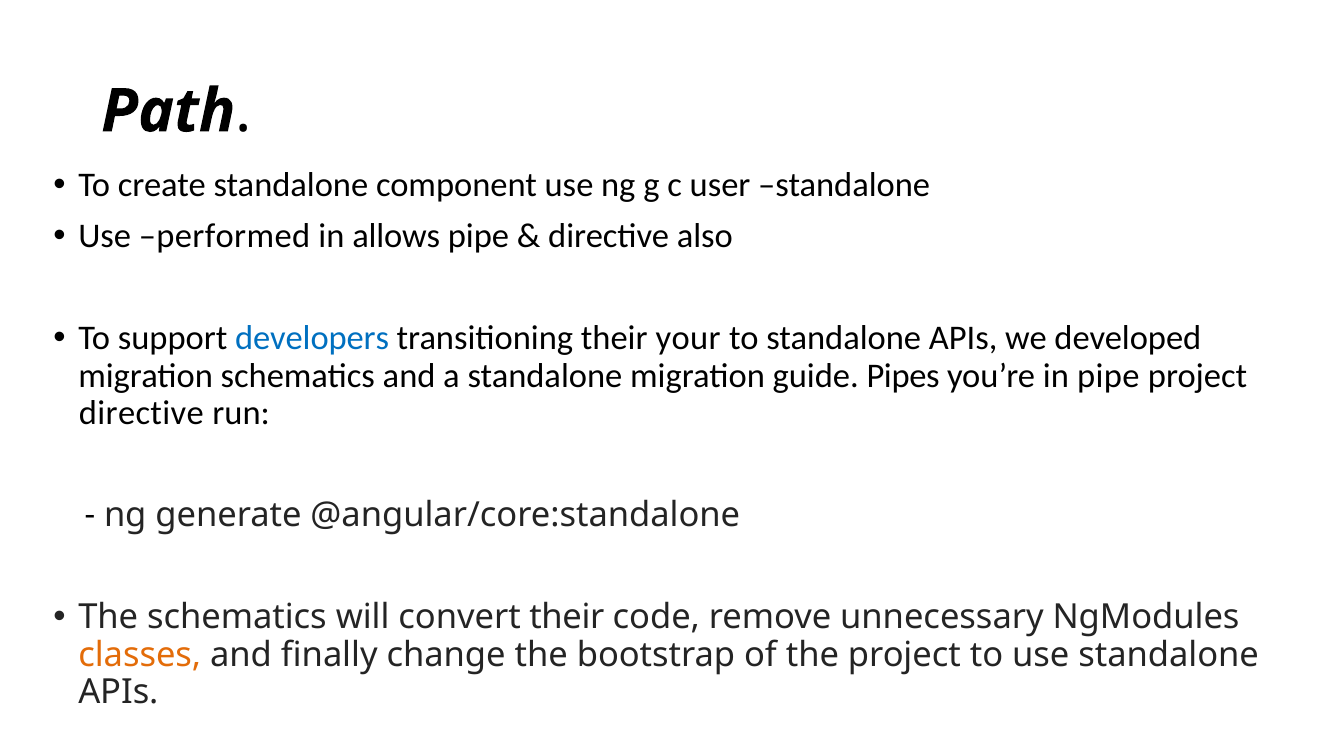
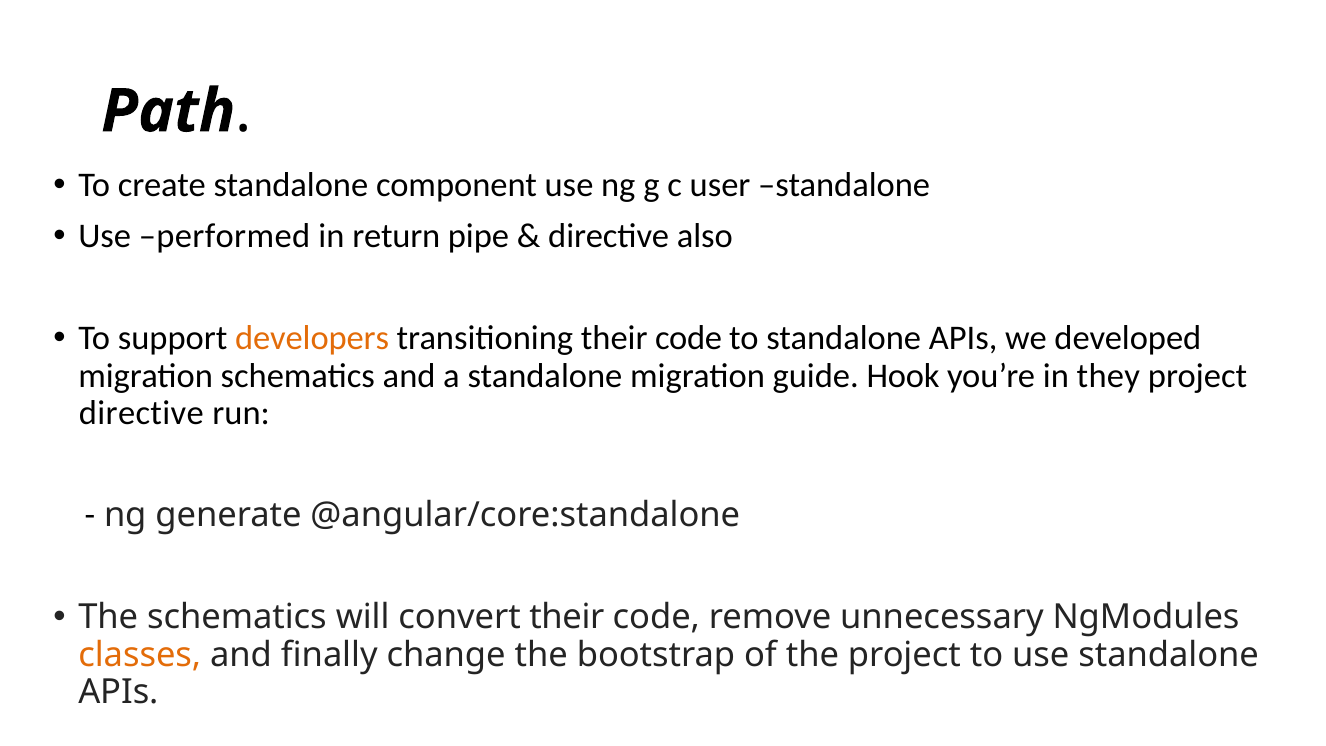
allows: allows -> return (396, 236)
developers colour: blue -> orange (312, 338)
transitioning their your: your -> code (689, 338)
Pipes: Pipes -> Hook (903, 376)
in pipe: pipe -> they (1108, 376)
